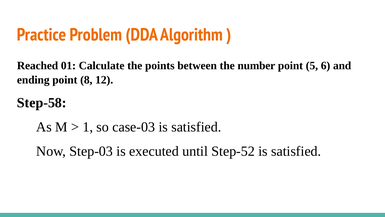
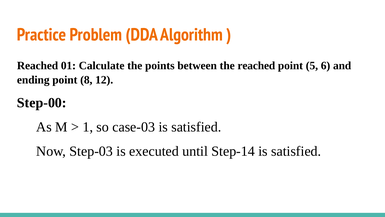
the number: number -> reached (256, 65)
Step-58: Step-58 -> Step-00 (42, 103)
Step-52: Step-52 -> Step-14 (233, 151)
